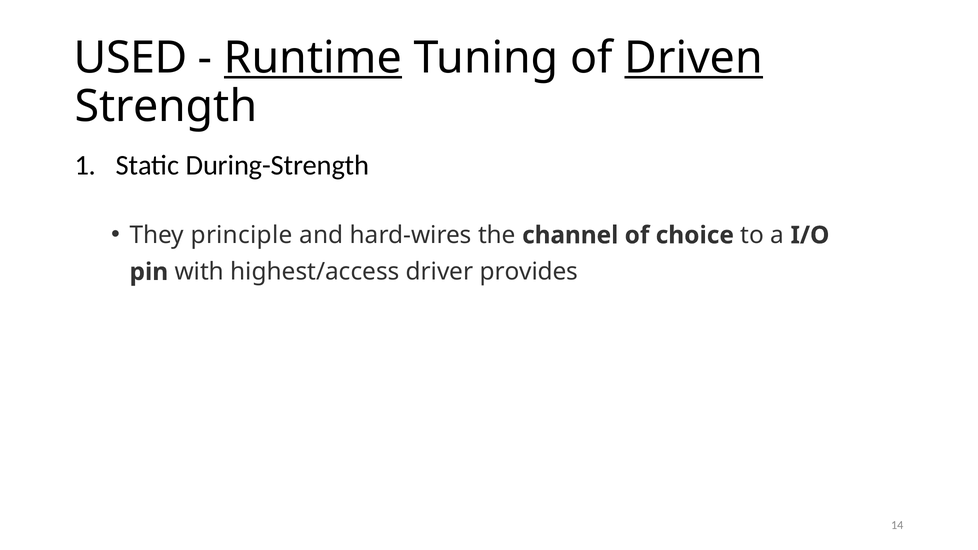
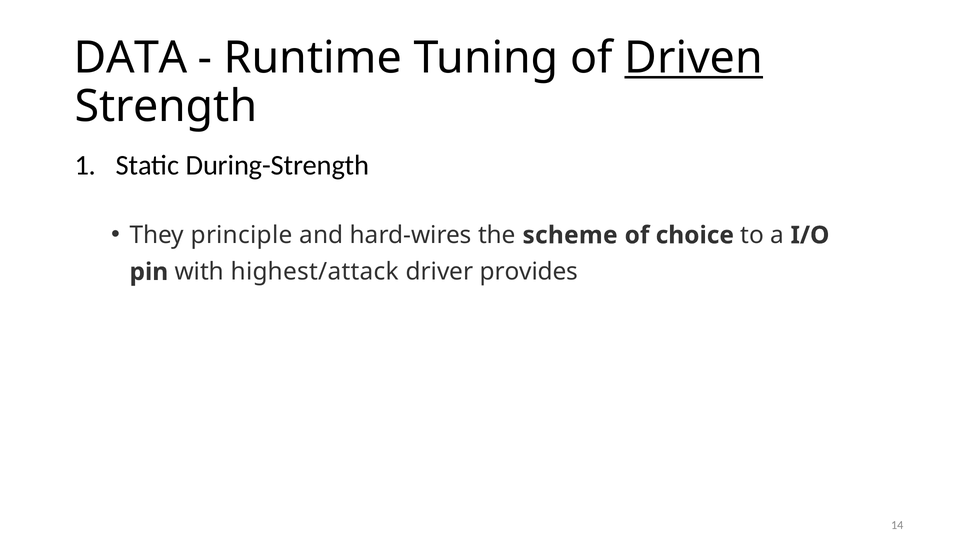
USED: USED -> DATA (131, 58)
Runtime underline: present -> none (313, 58)
channel: channel -> scheme (570, 235)
highest/access: highest/access -> highest/attack (315, 272)
